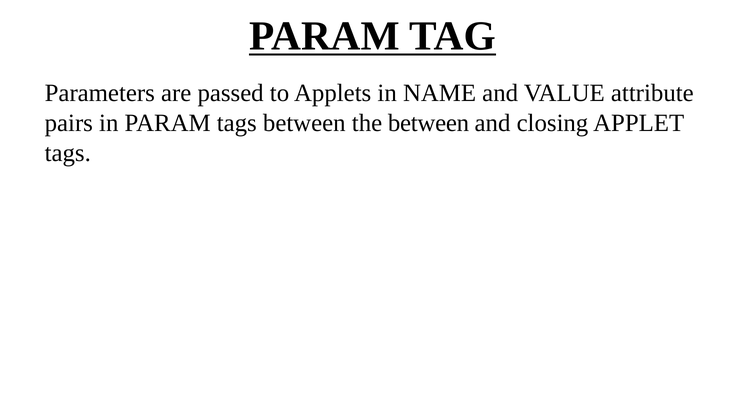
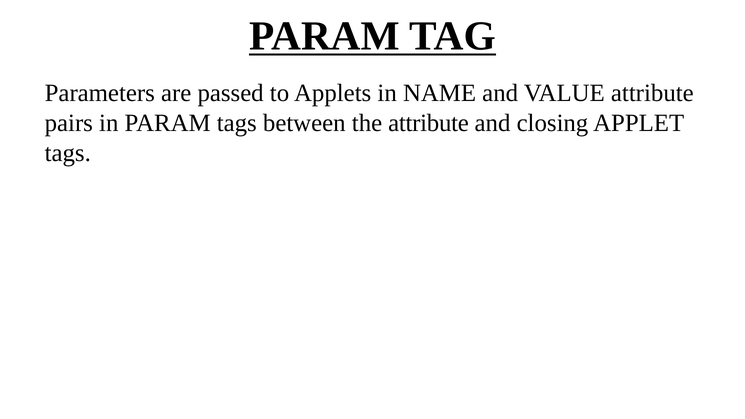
the between: between -> attribute (429, 123)
